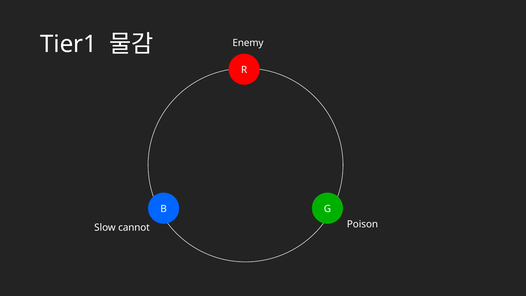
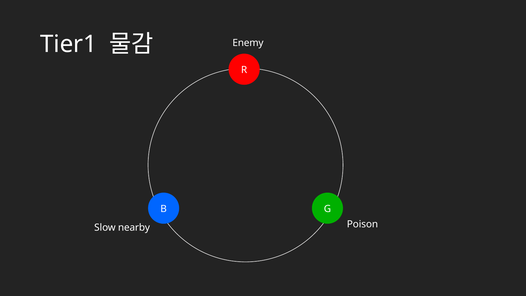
cannot: cannot -> nearby (134, 227)
